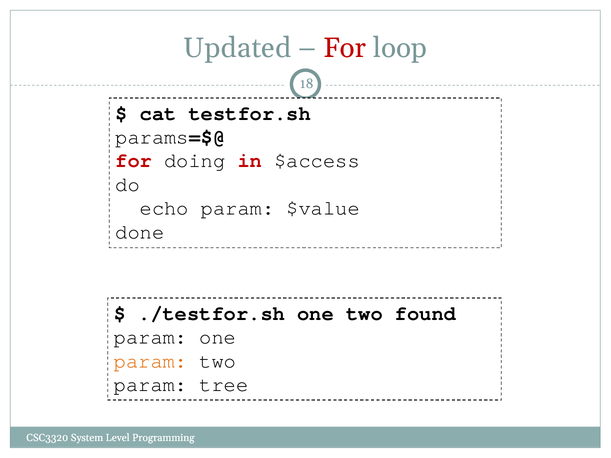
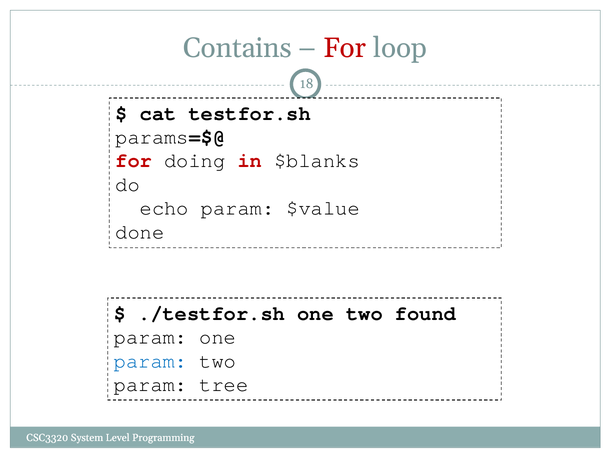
Updated: Updated -> Contains (237, 48)
$access: $access -> $blanks (317, 161)
param colour: orange -> blue (151, 361)
